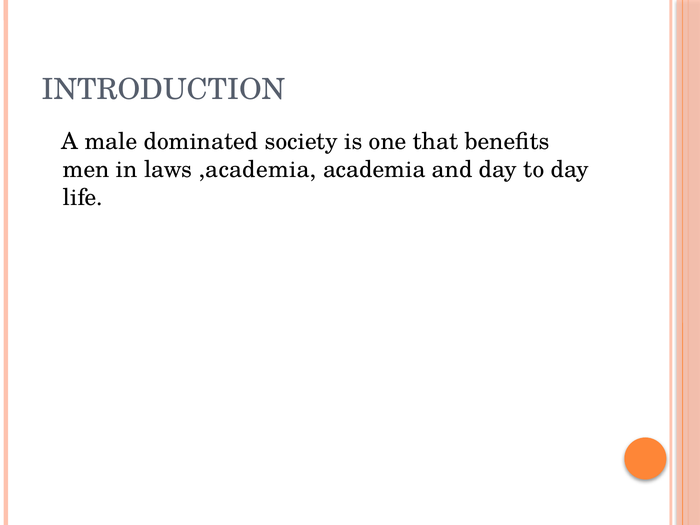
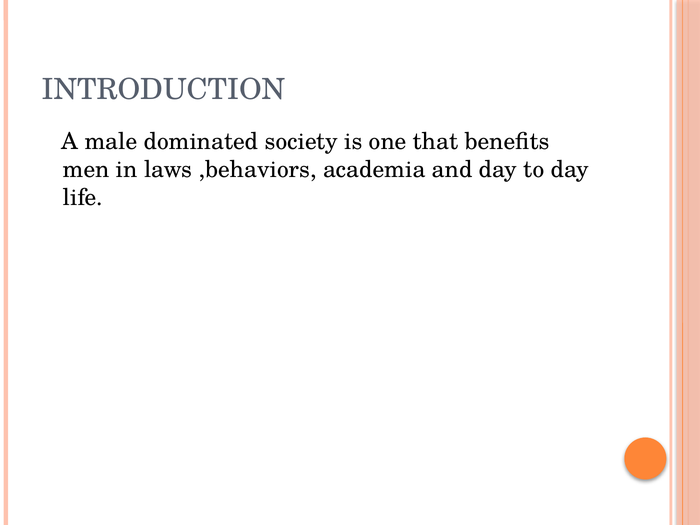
,academia: ,academia -> ,behaviors (258, 170)
